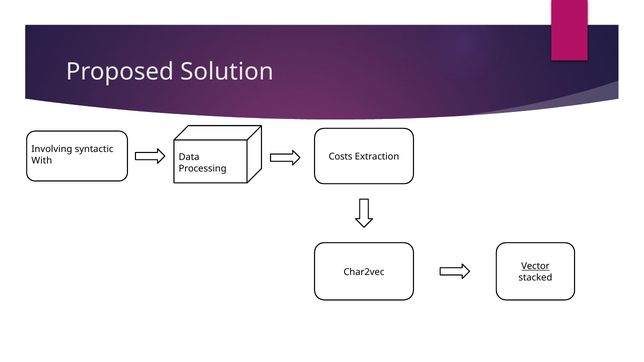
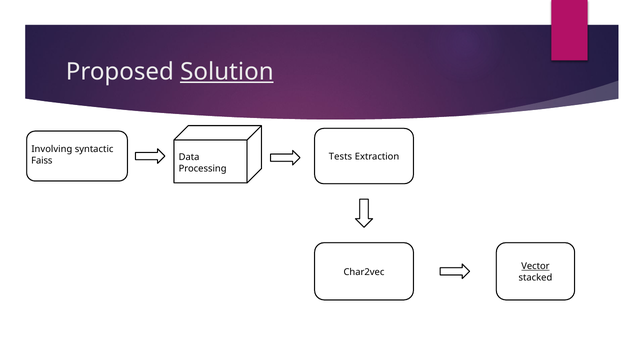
Solution underline: none -> present (227, 72)
Costs: Costs -> Tests (340, 157)
With: With -> Faiss (42, 161)
